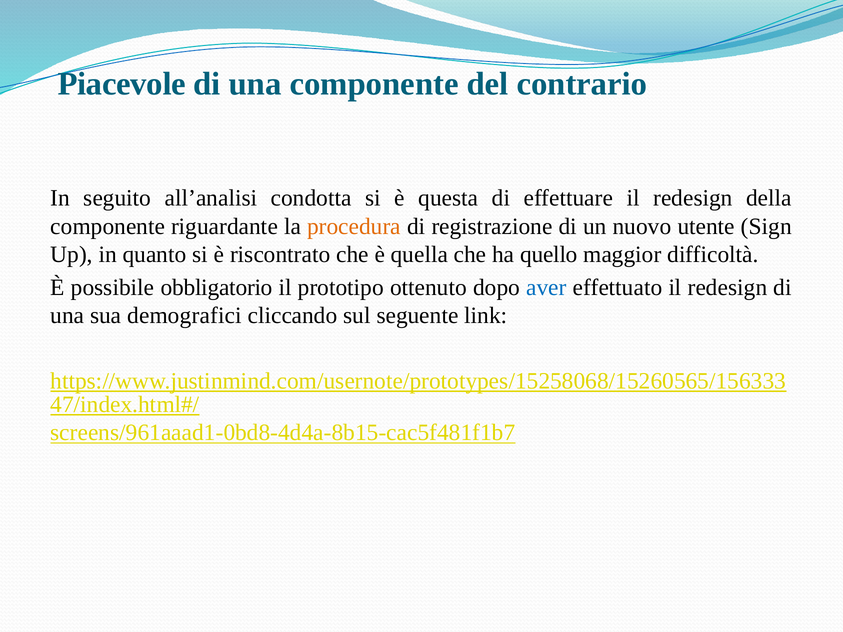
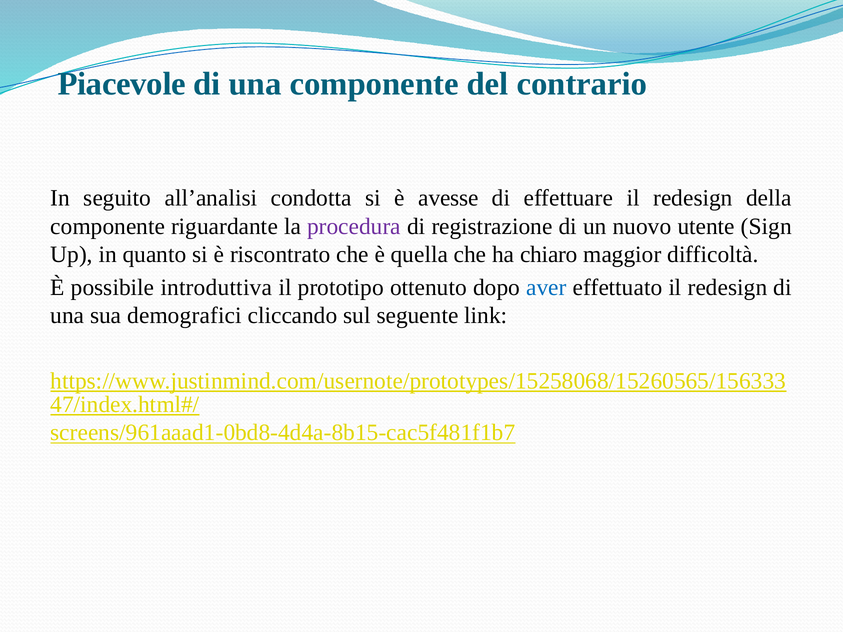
questa: questa -> avesse (449, 198)
procedura colour: orange -> purple (354, 226)
quello: quello -> chiaro (549, 255)
obbligatorio: obbligatorio -> introduttiva (216, 287)
